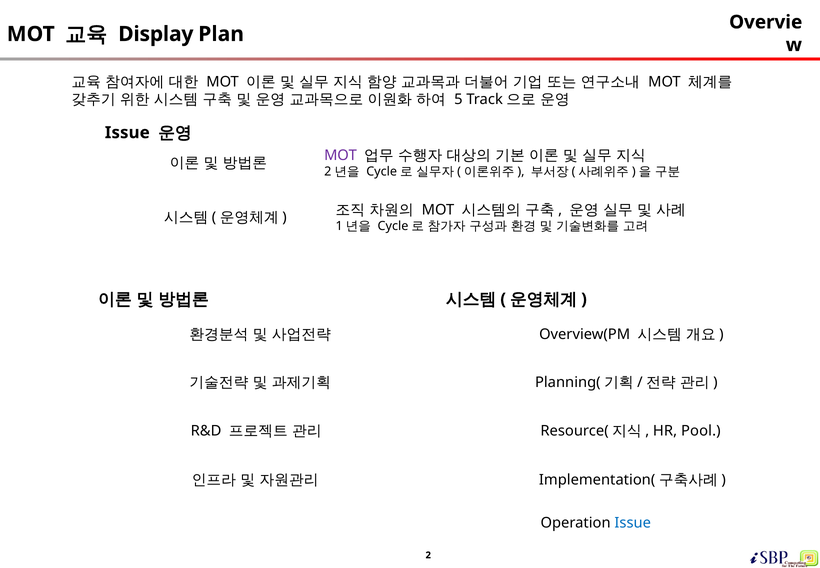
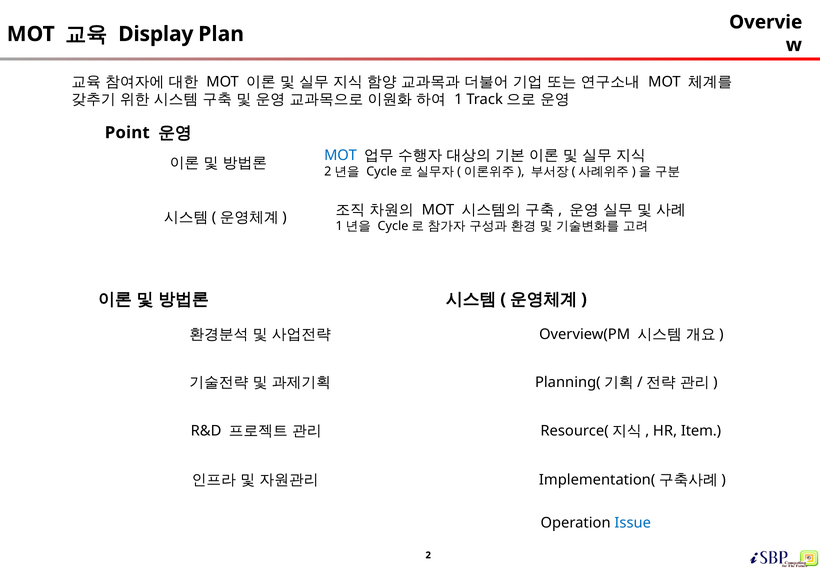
5: 5 -> 1 (458, 99)
Issue: Issue -> Point (127, 133)
MOT colour: purple -> blue (341, 155)
Pool: Pool -> Item (701, 430)
